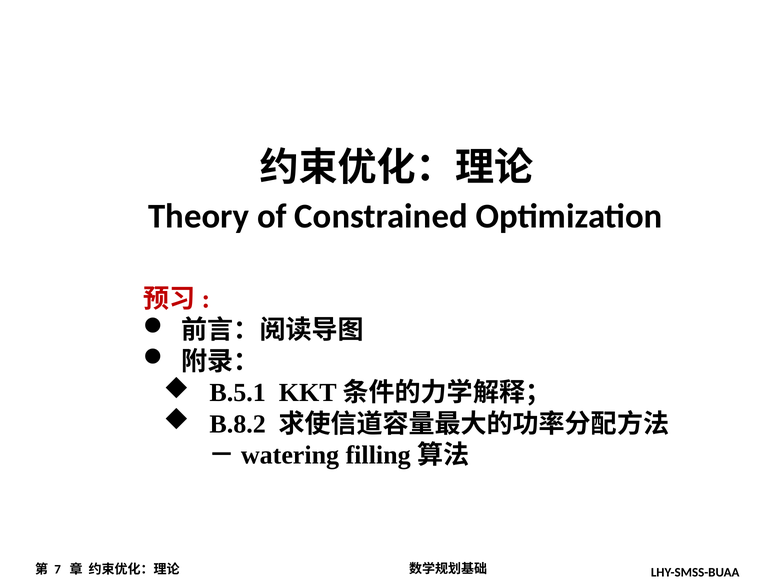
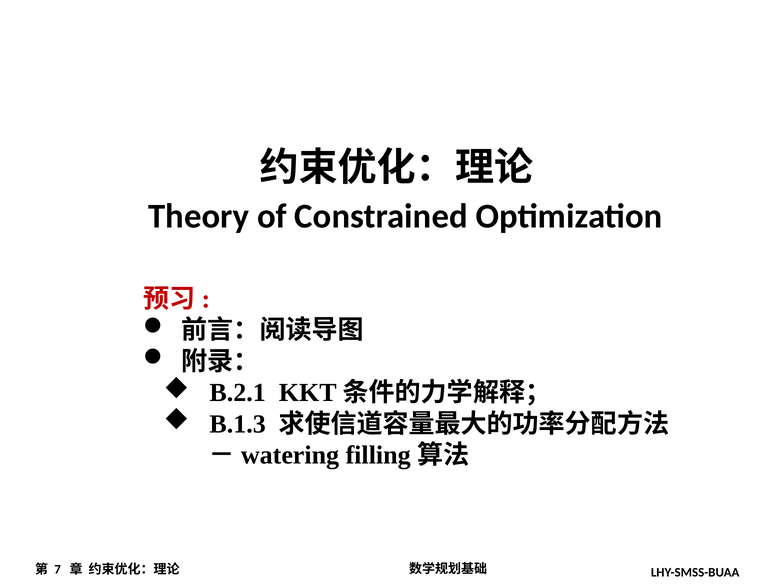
B.5.1: B.5.1 -> B.2.1 (238, 393)
B.8.2: B.8.2 -> B.1.3 (238, 424)
